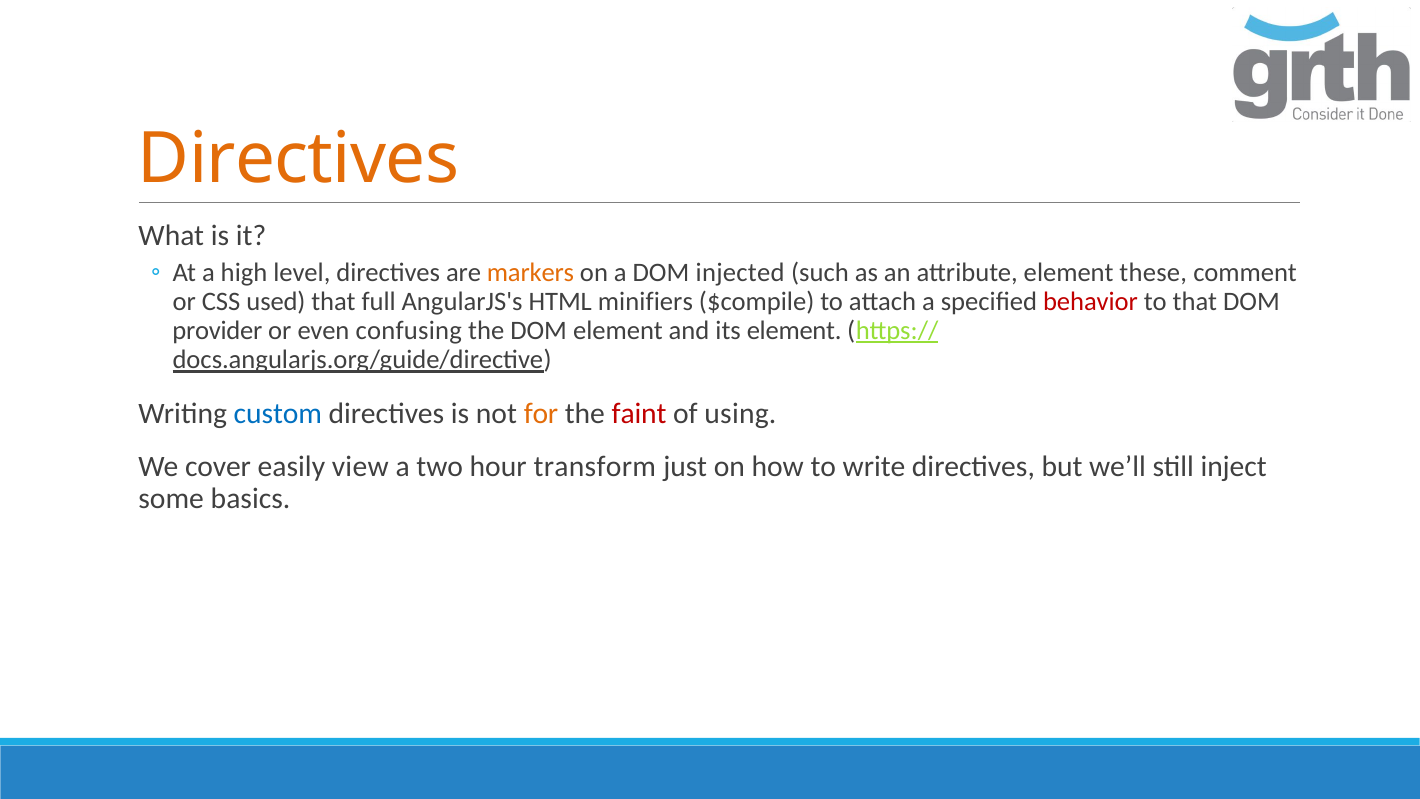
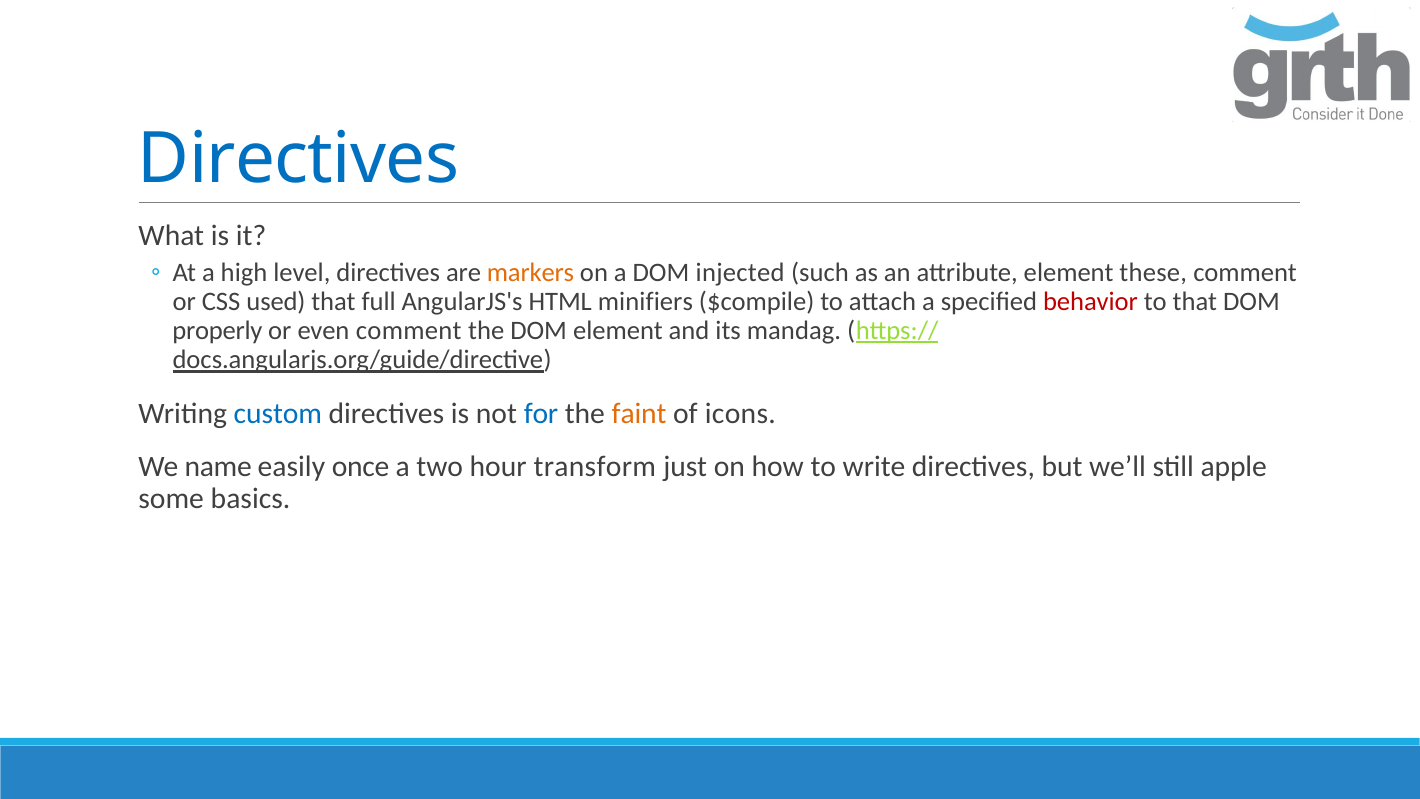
Directives colour: orange -> blue (299, 159)
provider: provider -> properly (217, 330)
even confusing: confusing -> comment (409, 330)
its element: element -> mandag (794, 330)
for colour: orange -> blue (541, 414)
faint colour: red -> orange (639, 414)
using: using -> icons (740, 414)
cover: cover -> name (218, 466)
view: view -> once (361, 466)
inject: inject -> apple (1234, 466)
